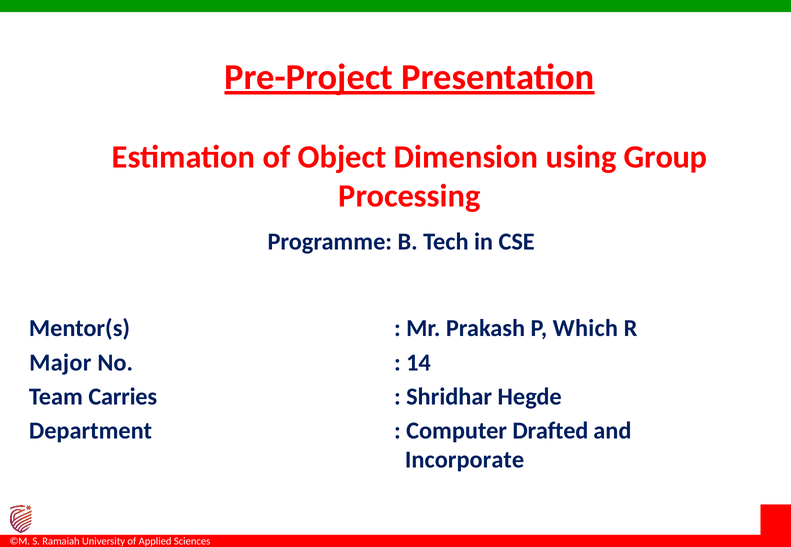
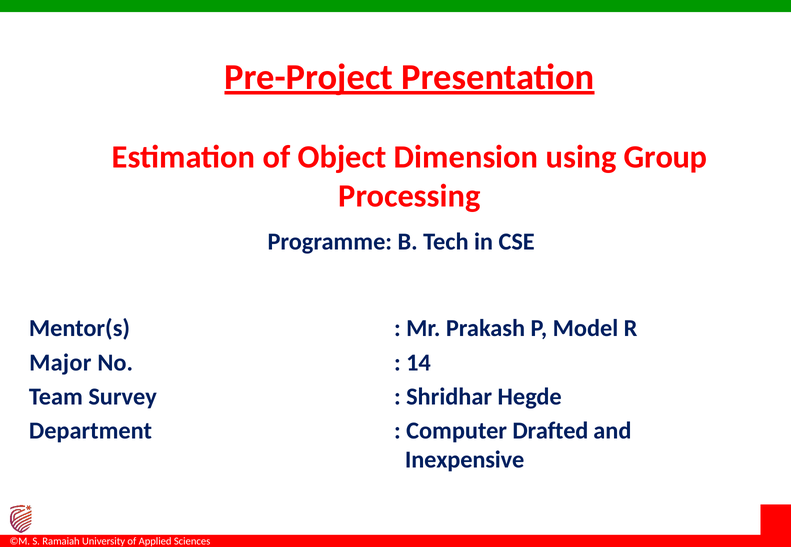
Which: Which -> Model (585, 329)
Carries: Carries -> Survey (123, 397)
Incorporate: Incorporate -> Inexpensive (465, 460)
